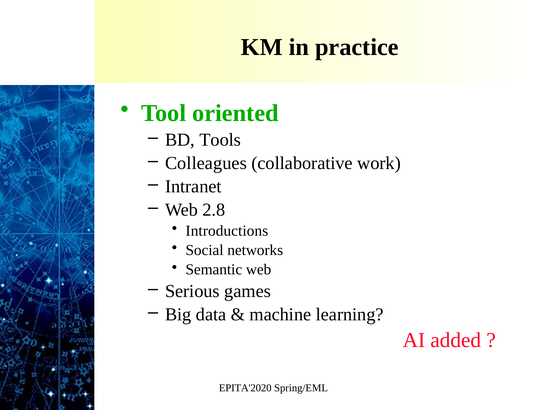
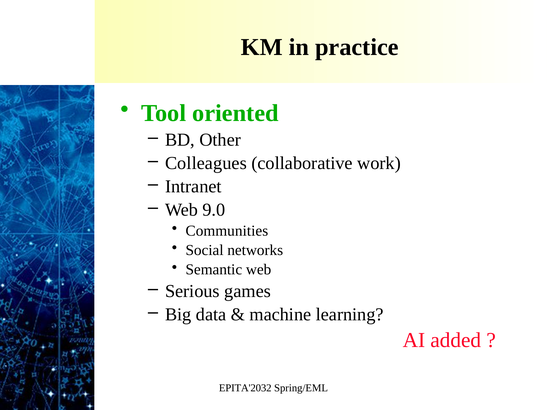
Tools: Tools -> Other (220, 140)
2.8: 2.8 -> 9.0 (214, 210)
Introductions: Introductions -> Communities (227, 231)
EPITA'2020: EPITA'2020 -> EPITA'2032 (245, 388)
